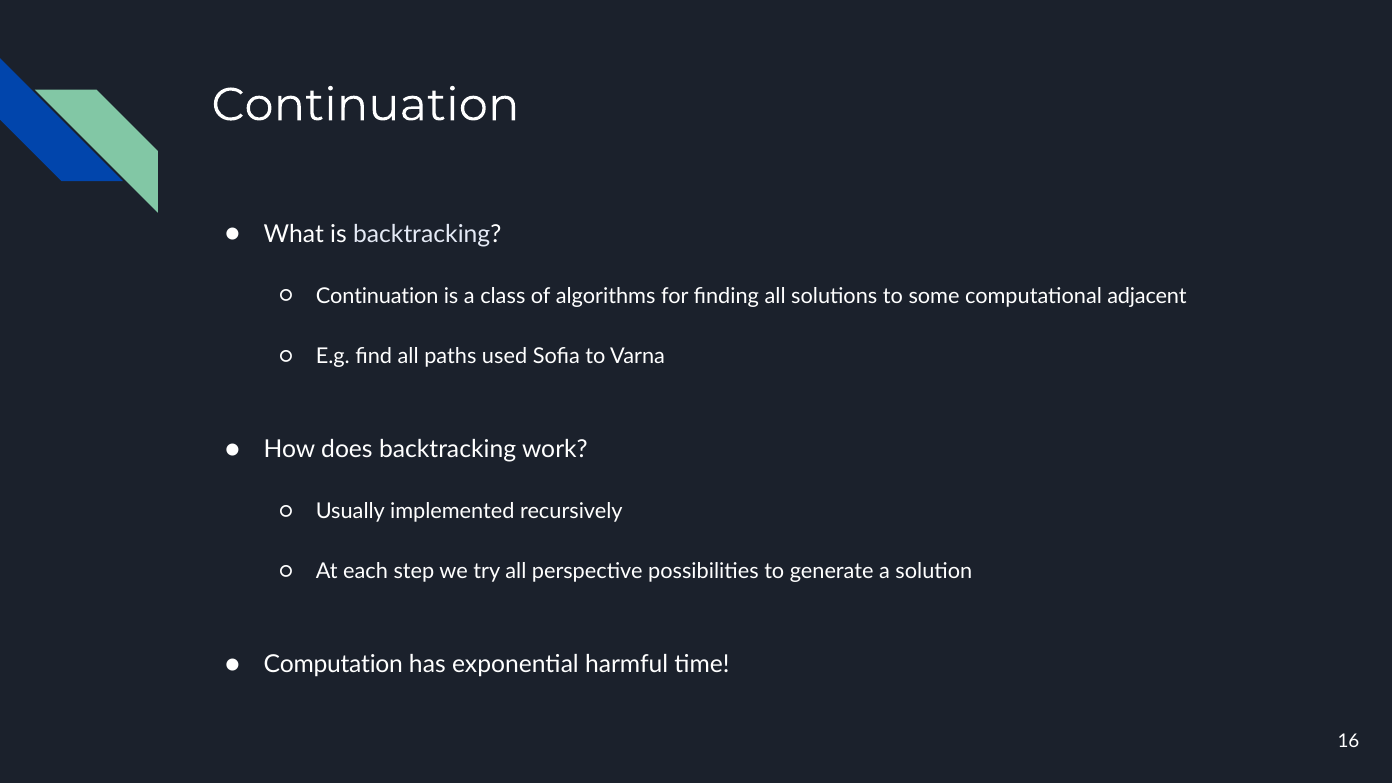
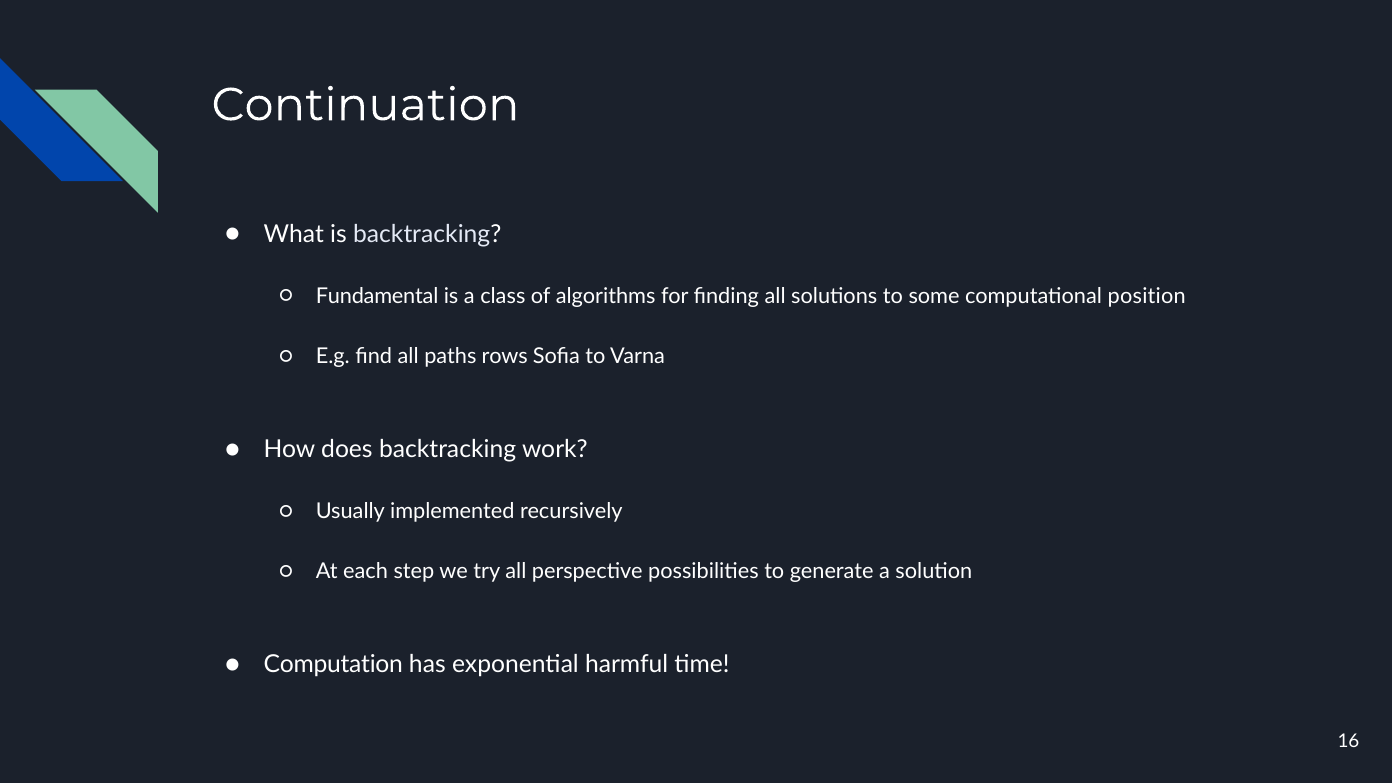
Continuation: Continuation -> Fundamental (377, 296)
adjacent: adjacent -> position (1147, 296)
used: used -> rows (505, 356)
